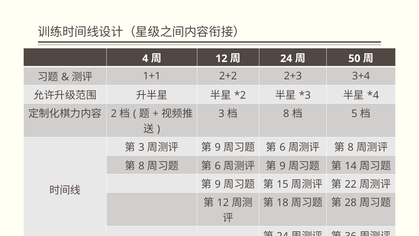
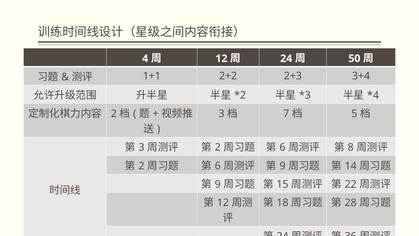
8: 8 -> 7 (286, 114)
9: 9 -> 2 (218, 147)
8: 8 -> 2 (141, 166)
